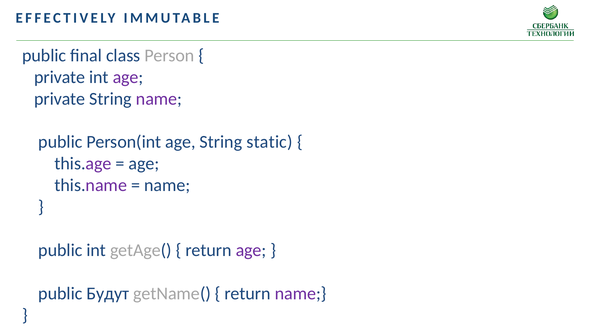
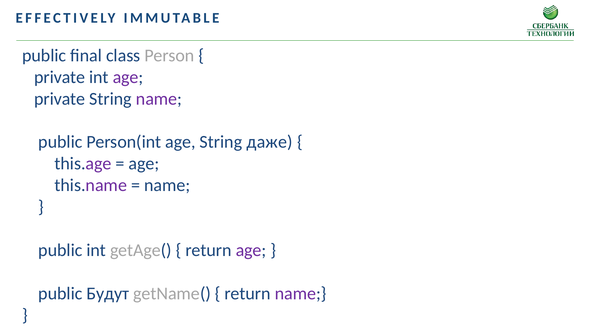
static: static -> даже (270, 142)
